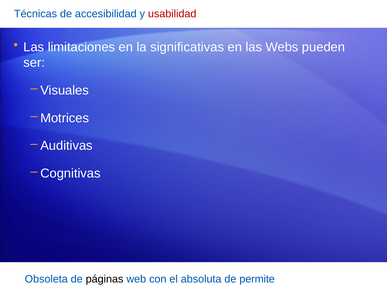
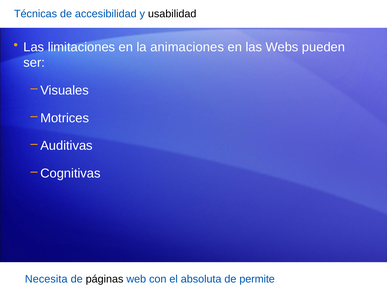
usabilidad colour: red -> black (172, 14)
significativas: significativas -> animaciones (187, 47)
Obsoleta: Obsoleta -> Necesita (46, 279)
